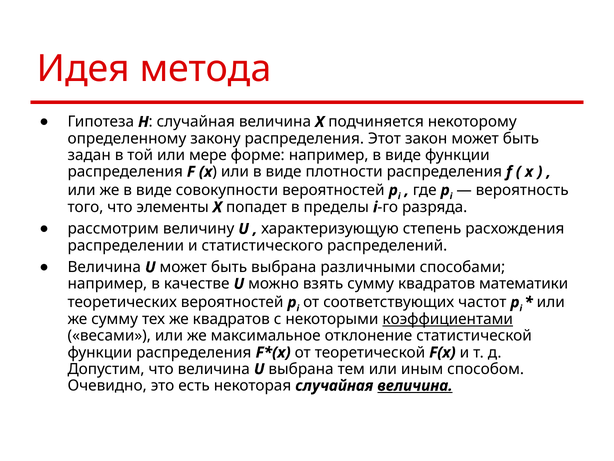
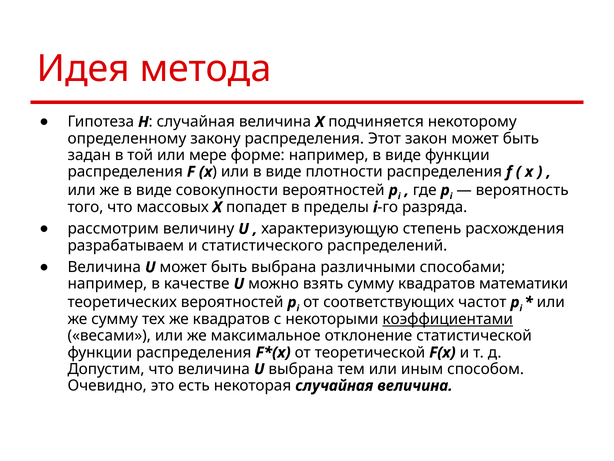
элементы: элементы -> массовых (173, 207)
распределении: распределении -> разрабатываем (126, 245)
величина underline: present -> none (415, 385)
